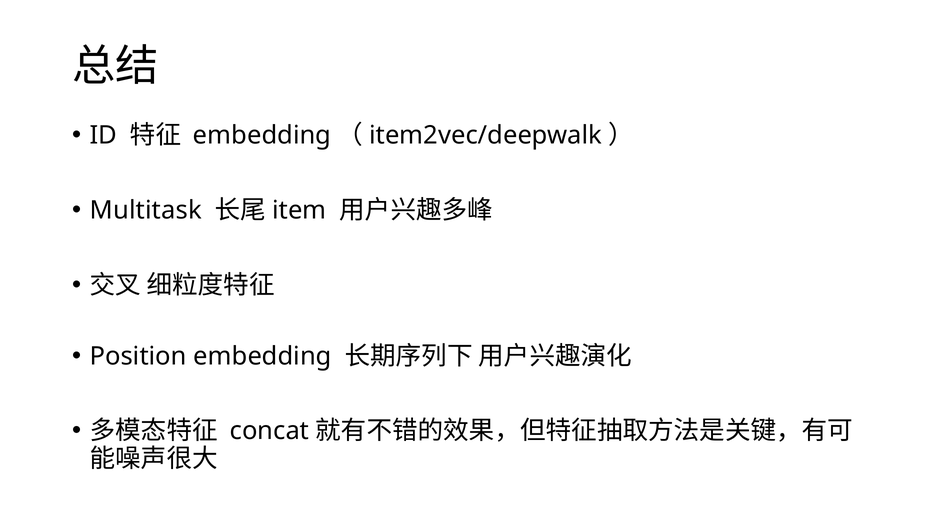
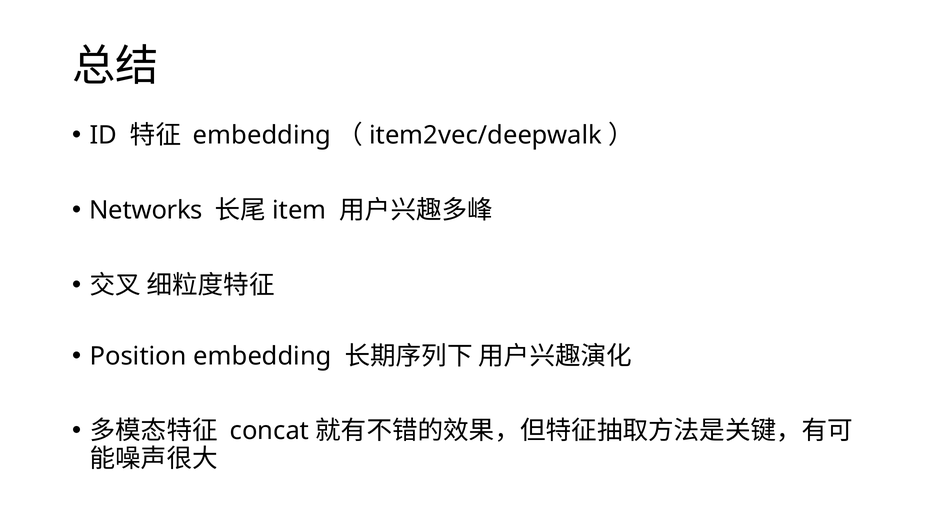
Multitask: Multitask -> Networks (146, 211)
